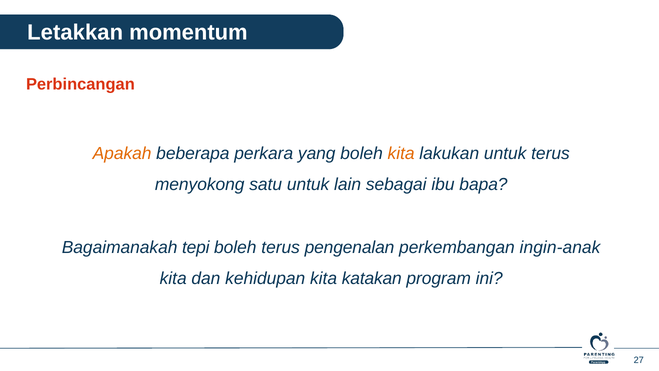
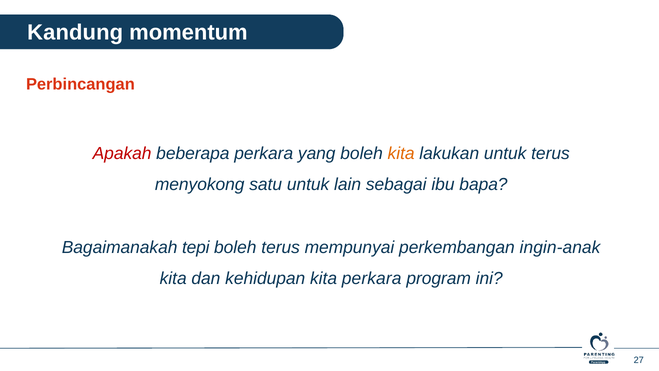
Letakkan: Letakkan -> Kandung (75, 32)
Apakah colour: orange -> red (122, 153)
pengenalan: pengenalan -> mempunyai (349, 247)
kita katakan: katakan -> perkara (372, 278)
